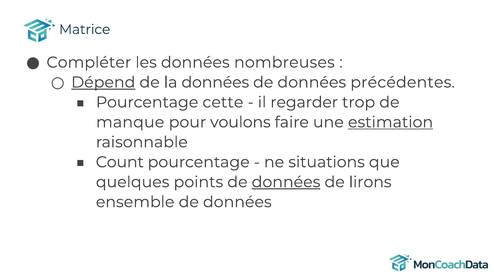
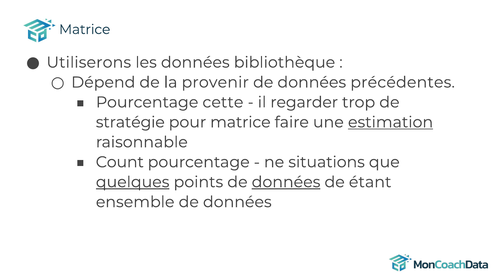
Compléter: Compléter -> Utiliserons (89, 62)
nombreuses: nombreuses -> bibliothèque (284, 62)
Dépend underline: present -> none (103, 82)
la données: données -> provenir (215, 82)
manque: manque -> stratégie (130, 122)
pour voulons: voulons -> matrice (240, 122)
quelques underline: none -> present (133, 182)
lirons: lirons -> étant (370, 182)
